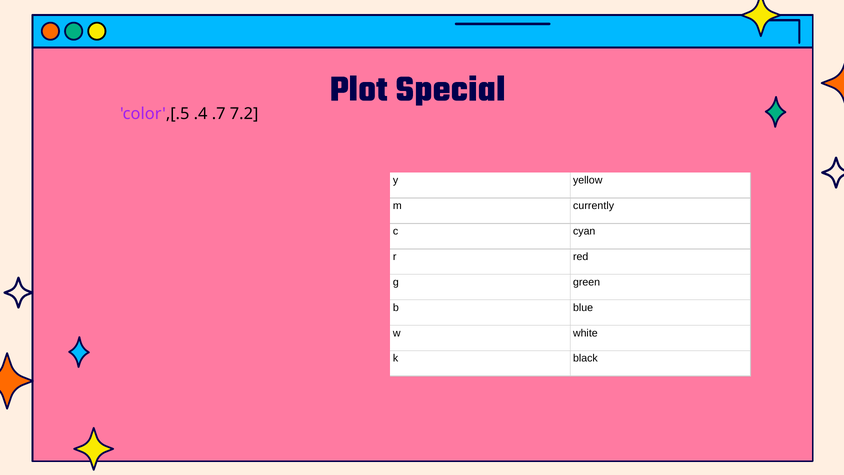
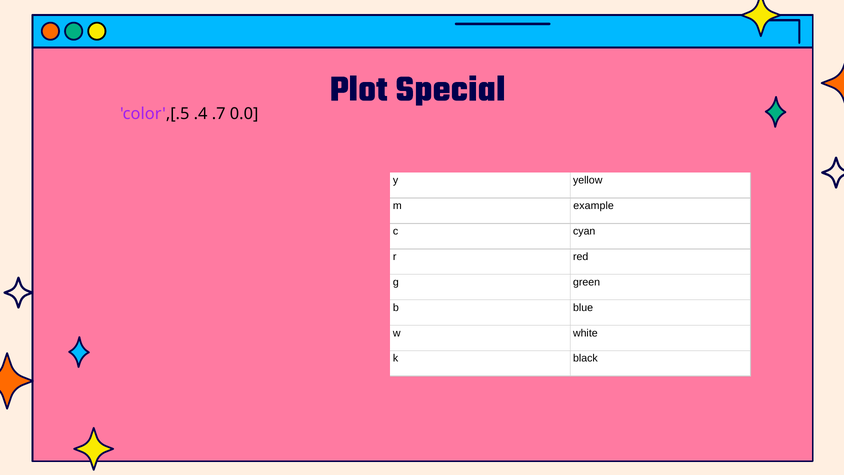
7.2: 7.2 -> 0.0 (244, 114)
currently: currently -> example (594, 206)
